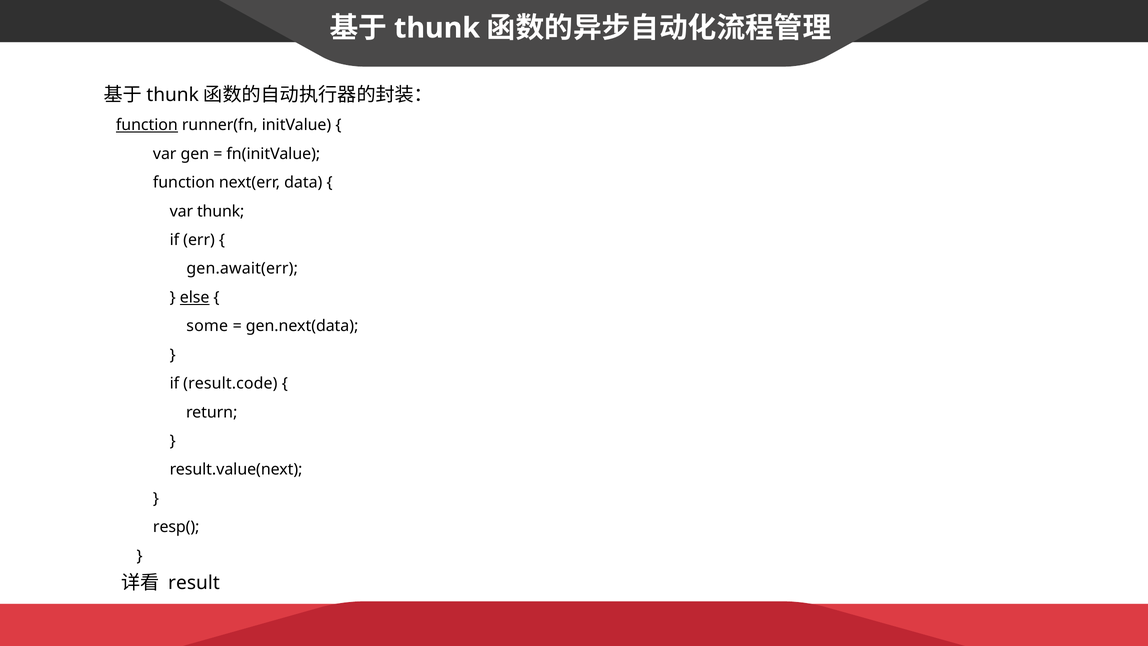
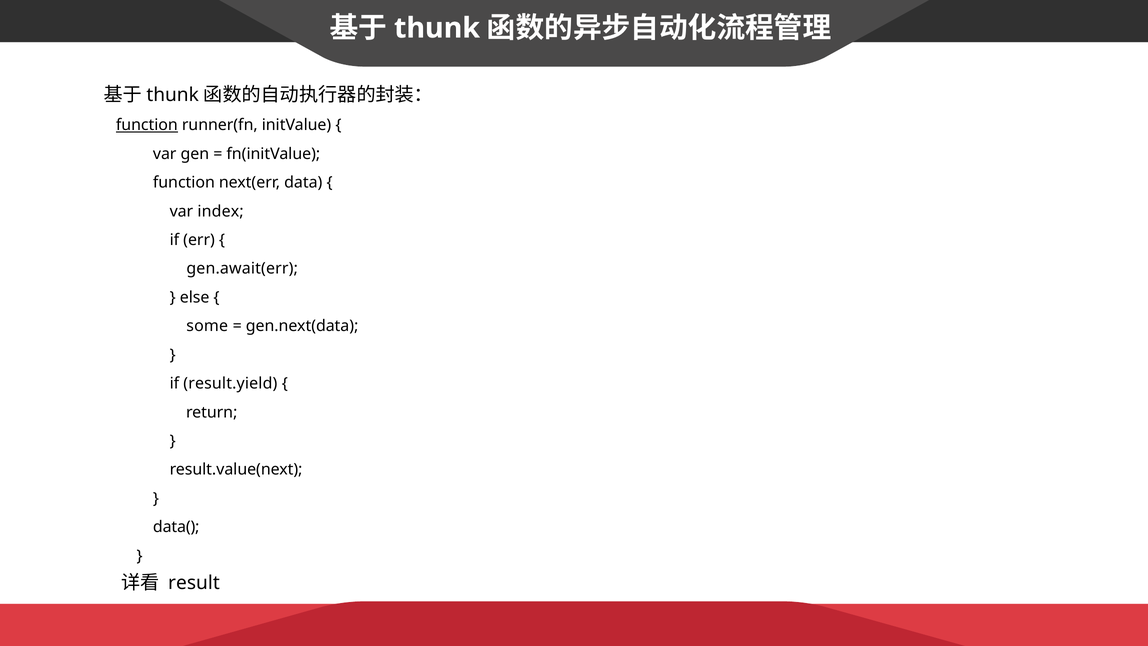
var thunk: thunk -> index (221, 211)
else underline: present -> none (195, 297)
result.code: result.code -> result.yield (230, 383)
resp(: resp( -> data( (176, 527)
